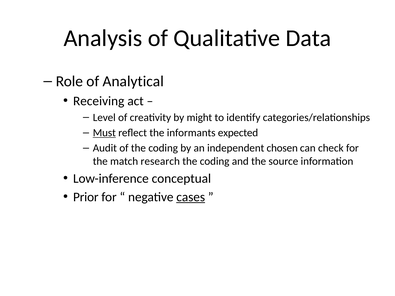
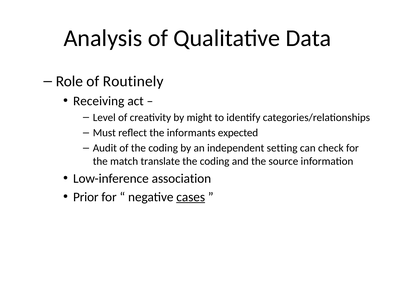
Analytical: Analytical -> Routinely (133, 81)
Must underline: present -> none (104, 133)
chosen: chosen -> setting (282, 148)
research: research -> translate (160, 161)
conceptual: conceptual -> association (181, 179)
